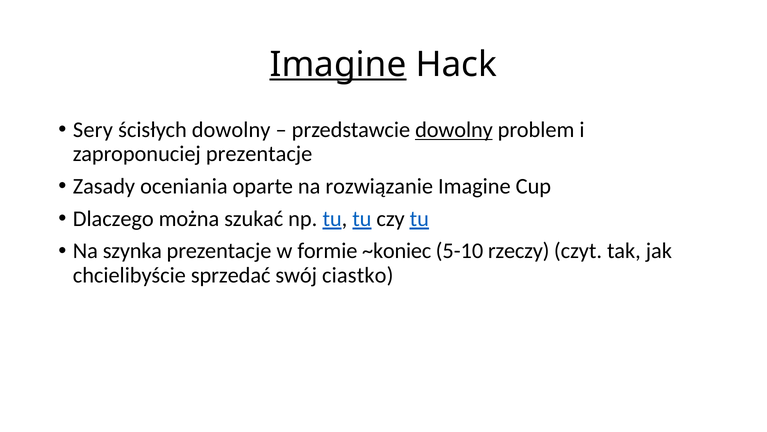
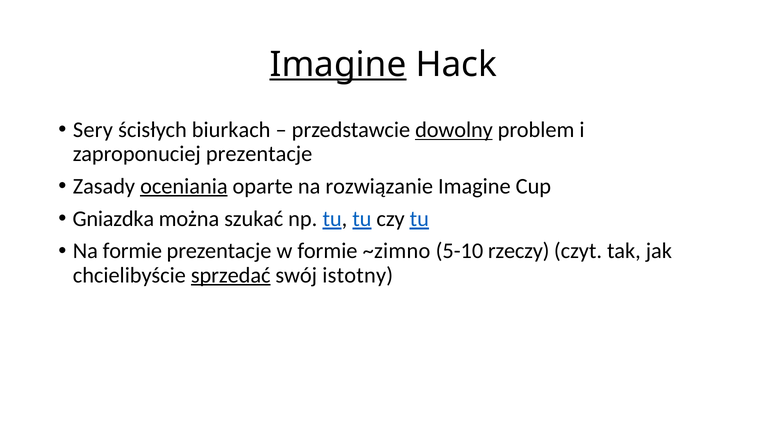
ścisłych dowolny: dowolny -> biurkach (231, 130)
oceniania underline: none -> present (184, 186)
Dlaczego: Dlaczego -> Gniazdka (113, 219)
Na szynka: szynka -> formie (132, 251)
~koniec: ~koniec -> ~zimno (396, 251)
sprzedać underline: none -> present (231, 275)
ciastko: ciastko -> istotny (358, 275)
